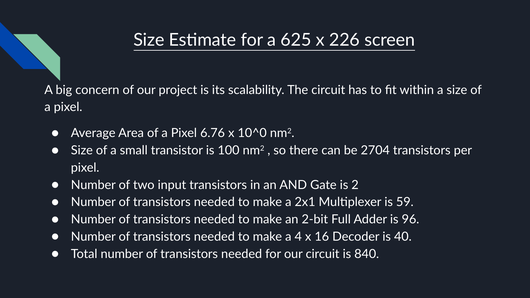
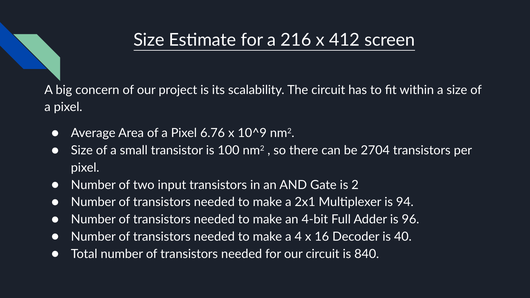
625: 625 -> 216 (296, 40)
226: 226 -> 412 (345, 40)
10^0: 10^0 -> 10^9 (252, 133)
59: 59 -> 94 (405, 202)
2-bit: 2-bit -> 4-bit (315, 220)
